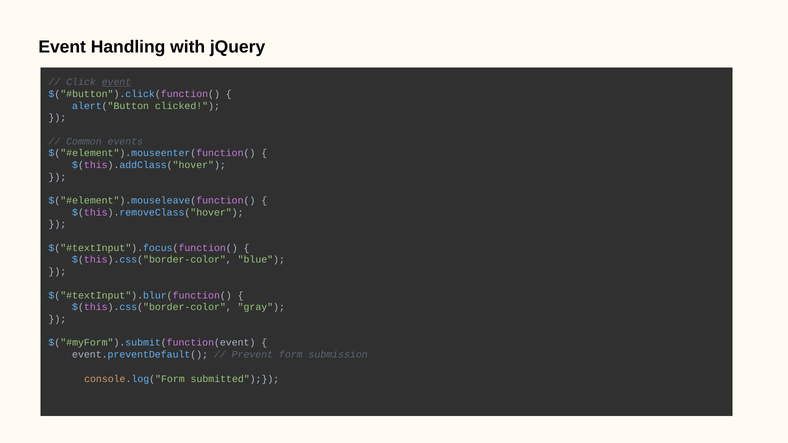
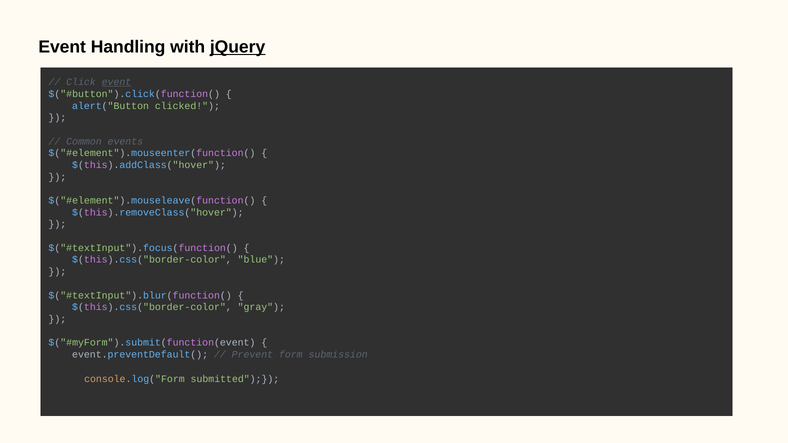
jQuery underline: none -> present (238, 47)
